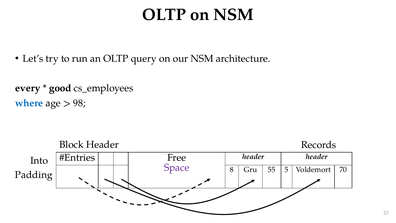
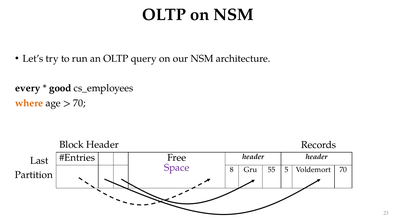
where colour: blue -> orange (29, 103)
98: 98 -> 70 (79, 103)
Into: Into -> Last (39, 160)
Padding: Padding -> Partition (34, 175)
